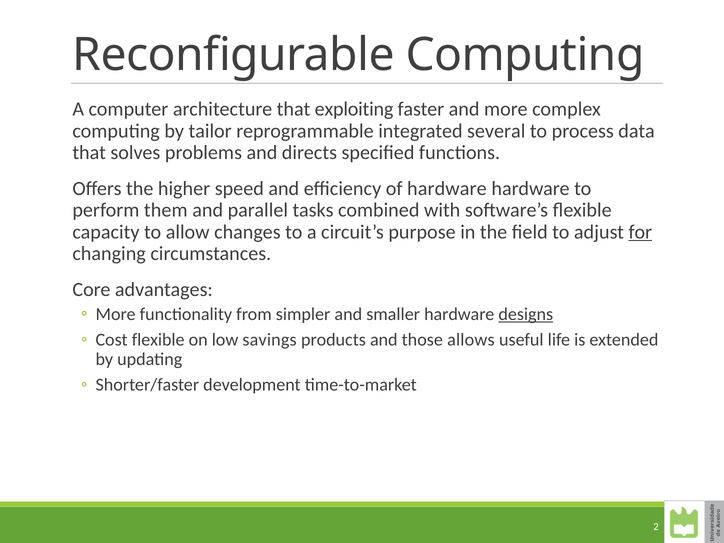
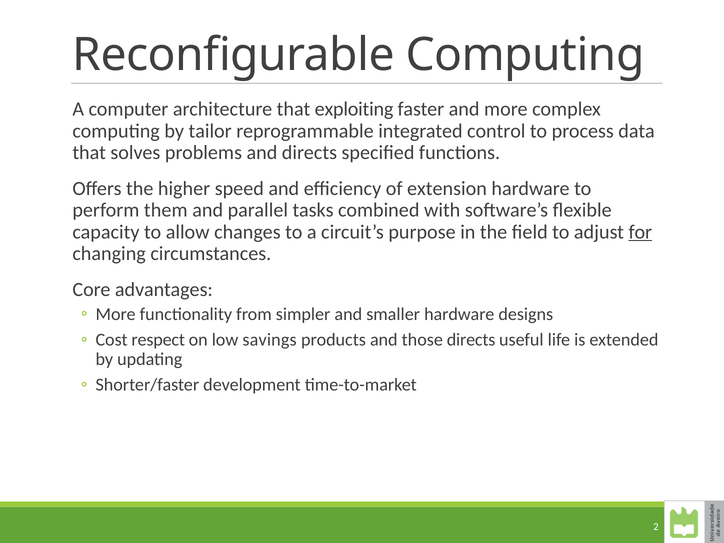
several: several -> control (496, 131)
of hardware: hardware -> extension (447, 188)
designs underline: present -> none (526, 314)
Cost flexible: flexible -> respect (158, 340)
those allows: allows -> directs (471, 340)
